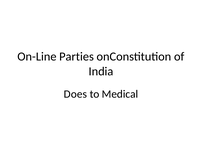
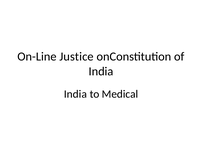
Parties: Parties -> Justice (77, 57)
Does: Does -> India (75, 94)
